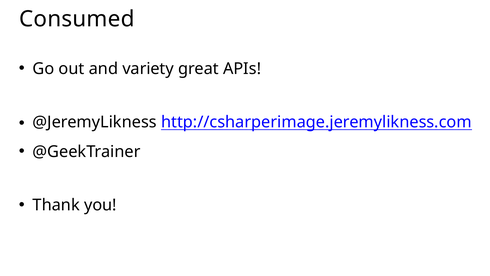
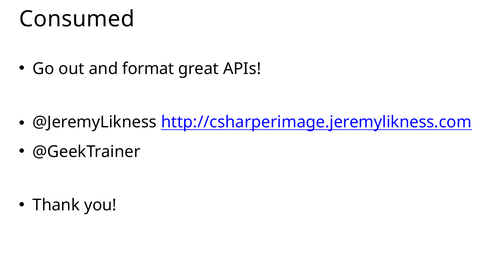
variety: variety -> format (148, 69)
